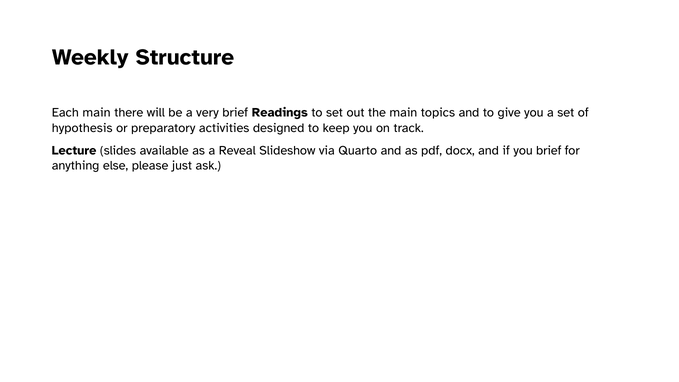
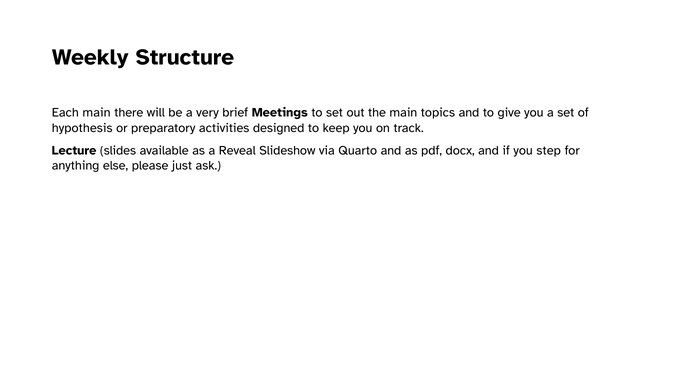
Readings: Readings -> Meetings (280, 113)
you brief: brief -> step (549, 150)
